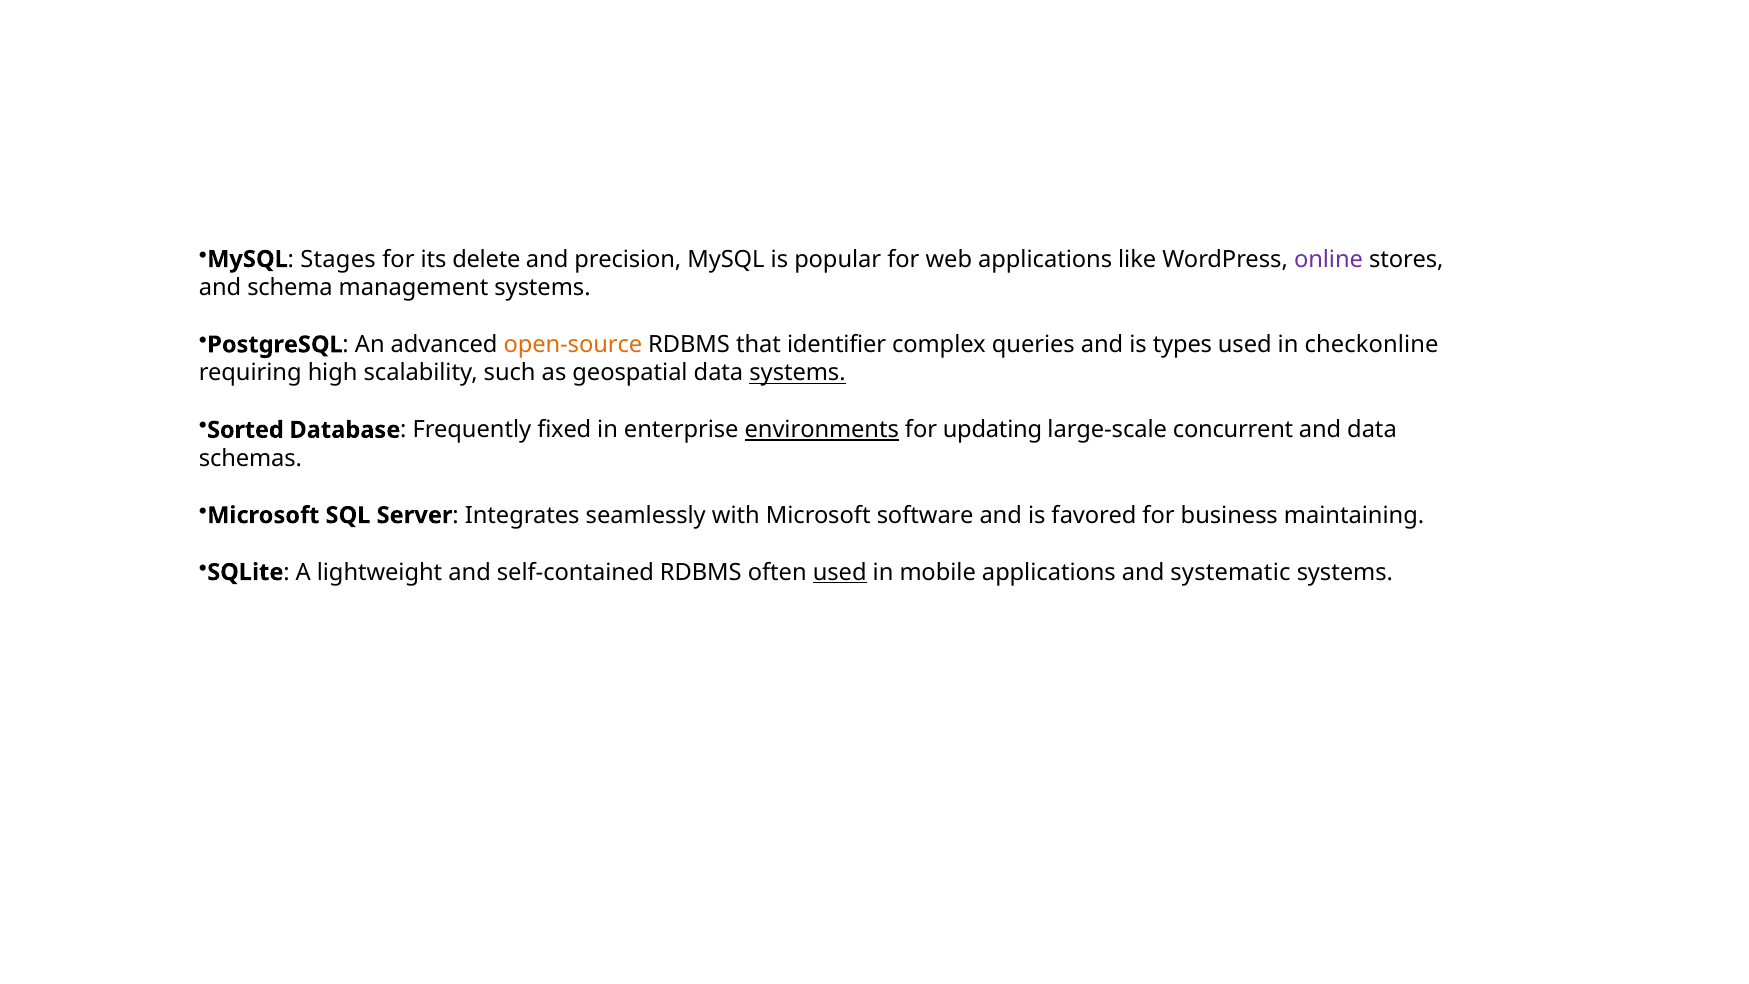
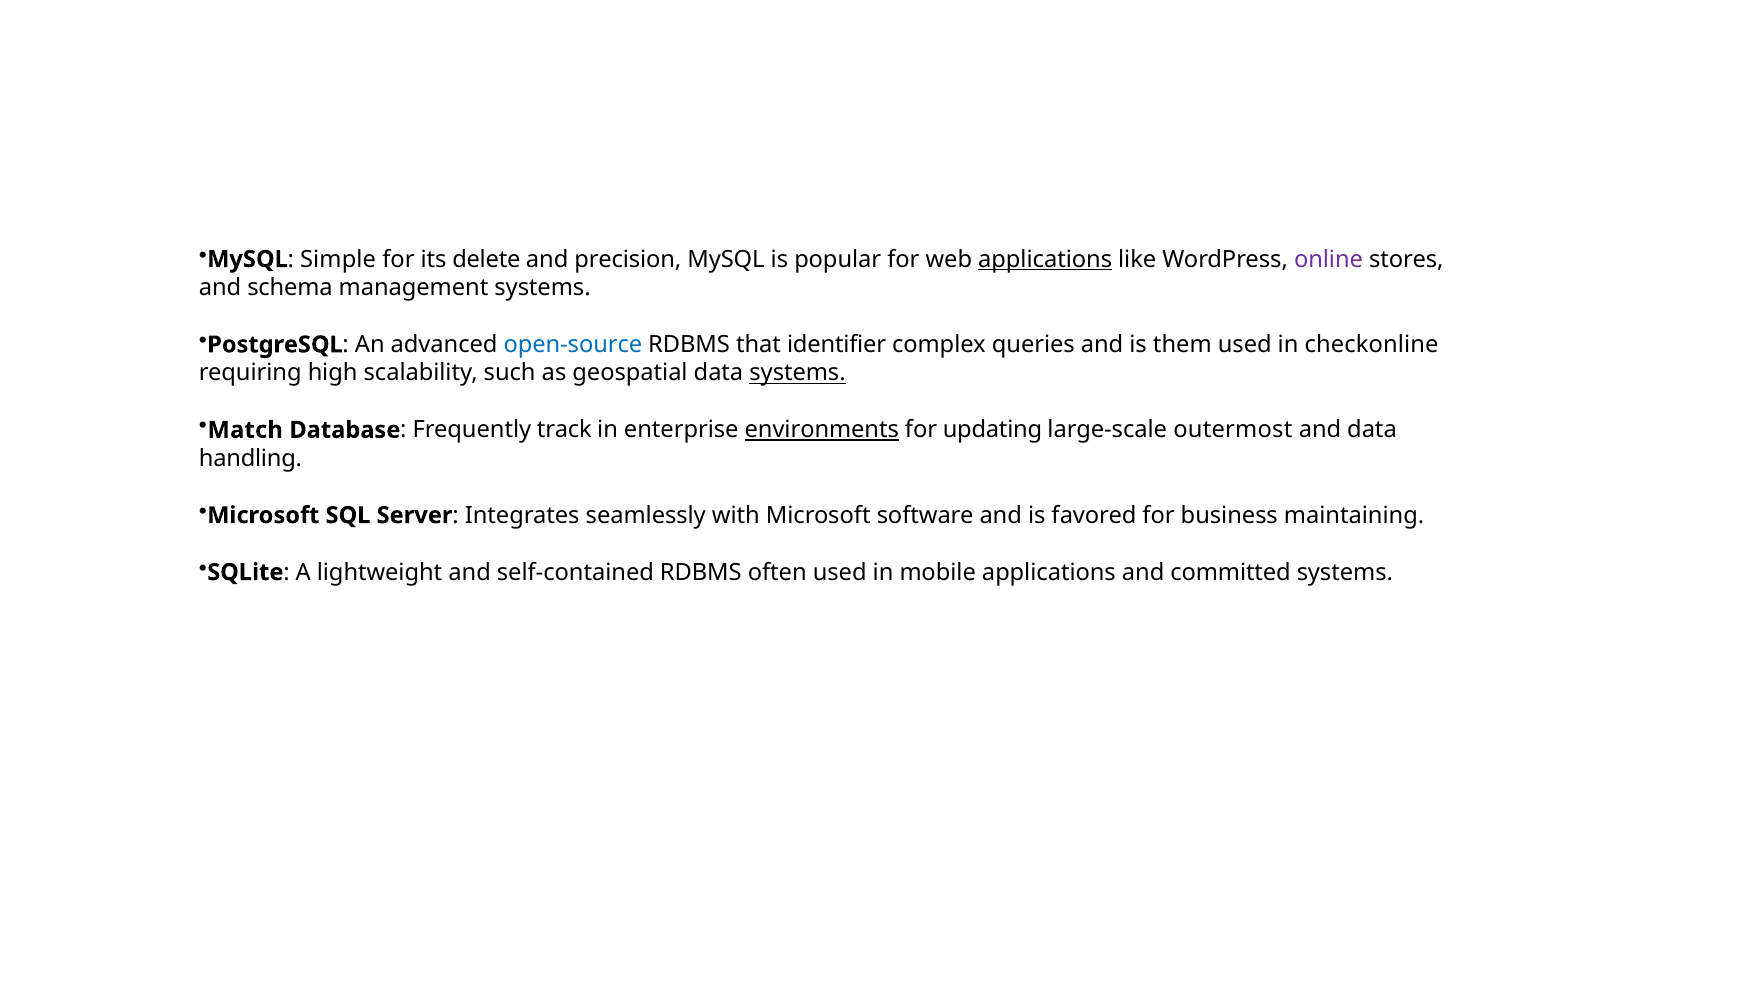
Stages: Stages -> Simple (338, 259)
applications underline: none -> present (1045, 259)
open-source colour: orange -> blue (573, 345)
types: types -> them (1182, 345)
Sorted: Sorted -> Match (245, 430)
fixed: fixed -> track (564, 430)
concurrent: concurrent -> outermost (1233, 430)
schemas: schemas -> handling (250, 458)
used underline: present -> none (840, 572)
systematic: systematic -> committed (1231, 572)
